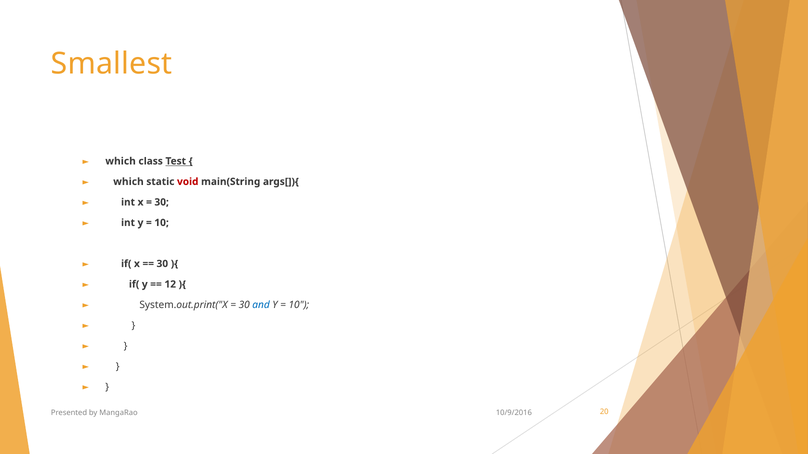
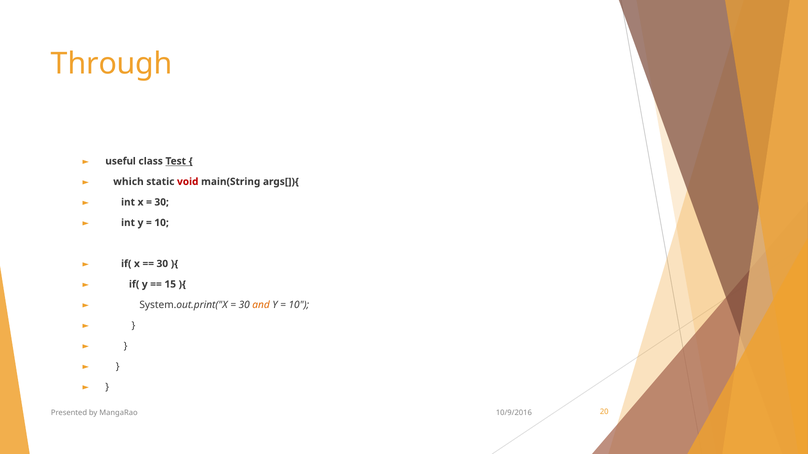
Smallest: Smallest -> Through (112, 64)
which: which -> useful (121, 161)
12: 12 -> 15 (170, 285)
and colour: blue -> orange (261, 305)
